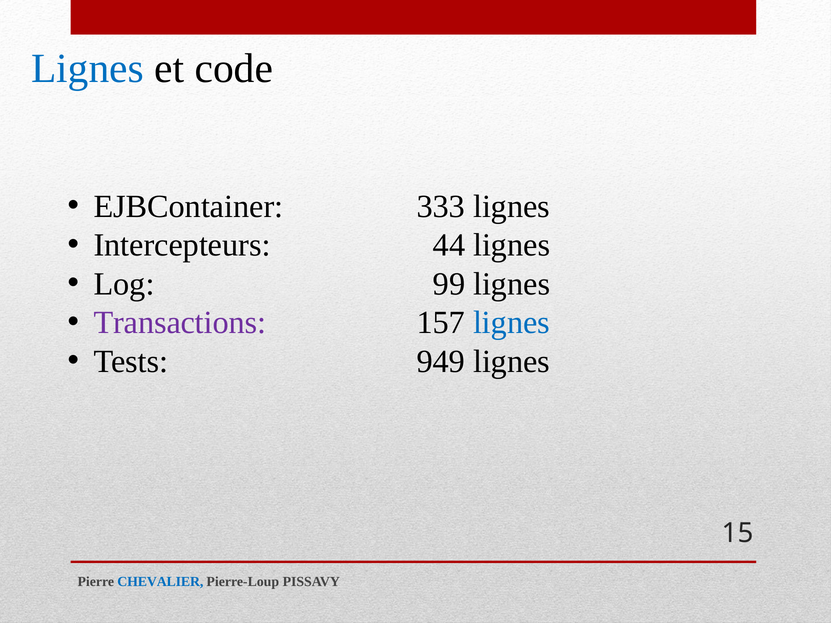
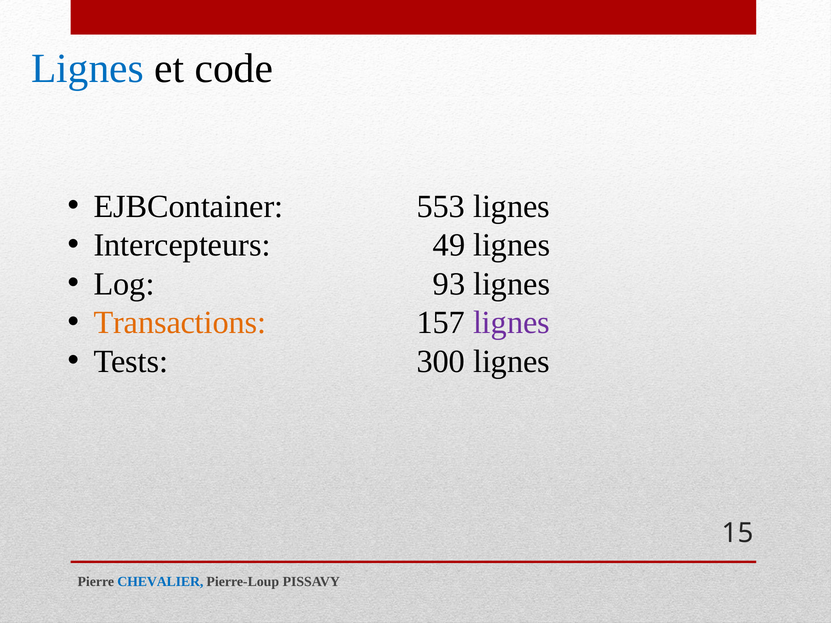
333: 333 -> 553 (441, 206)
44: 44 -> 49 (449, 245)
99: 99 -> 93 (449, 284)
Transactions colour: purple -> orange (180, 323)
lignes colour: blue -> purple (512, 323)
949: 949 -> 300 (441, 362)
